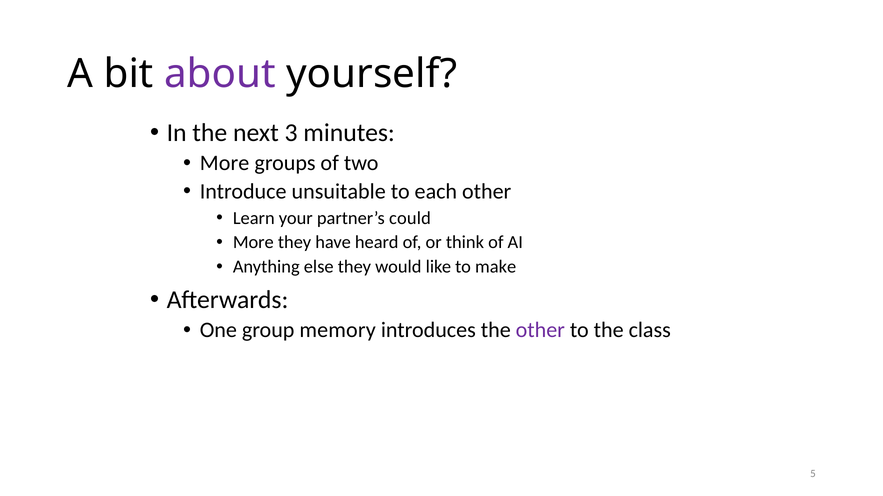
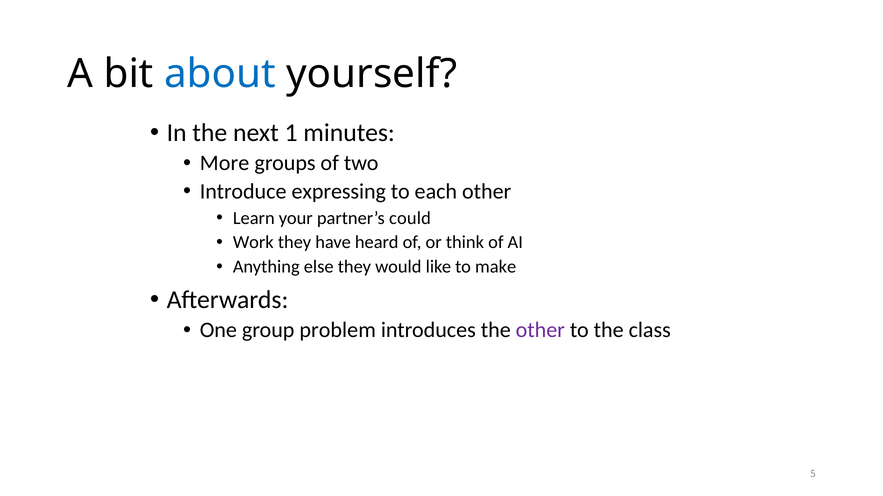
about colour: purple -> blue (220, 74)
3: 3 -> 1 (291, 133)
unsuitable: unsuitable -> expressing (339, 192)
More: More -> Work (253, 243)
memory: memory -> problem (338, 331)
